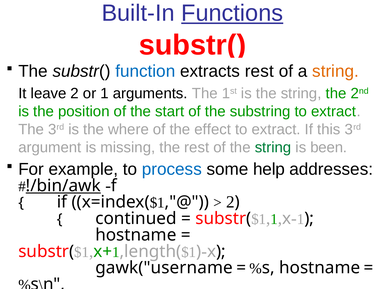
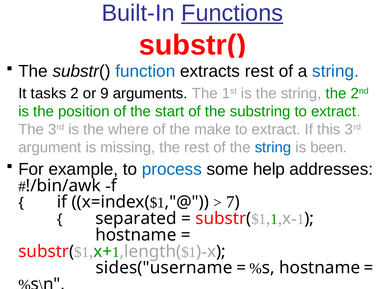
string colour: orange -> blue (336, 71)
leave: leave -> tasks (48, 93)
or 1: 1 -> 9 (105, 93)
effect: effect -> make (213, 129)
string colour: green -> blue (273, 147)
!/bin/awk underline: present -> none (63, 185)
2: 2 -> 7 (230, 202)
continued: continued -> separated (136, 218)
gawk("username: gawk("username -> sides("username (164, 268)
